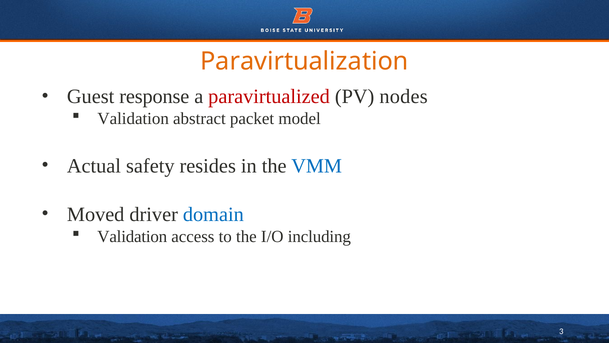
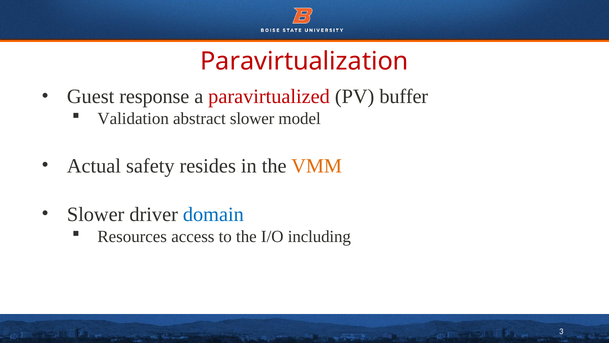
Paravirtualization colour: orange -> red (304, 61)
nodes: nodes -> buffer (404, 97)
abstract packet: packet -> slower (252, 119)
VMM colour: blue -> orange (317, 166)
Moved: Moved -> Slower (96, 214)
Validation: Validation -> Resources (132, 236)
